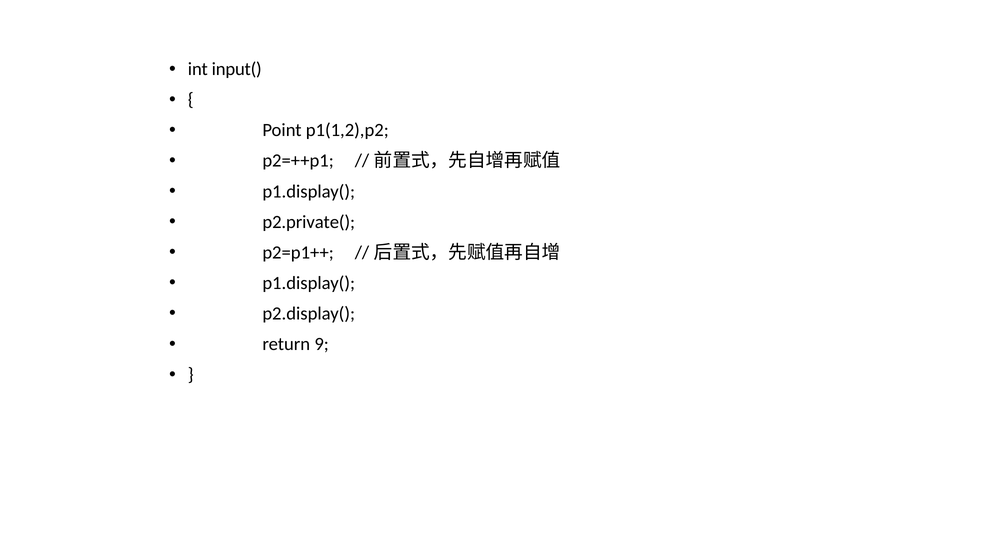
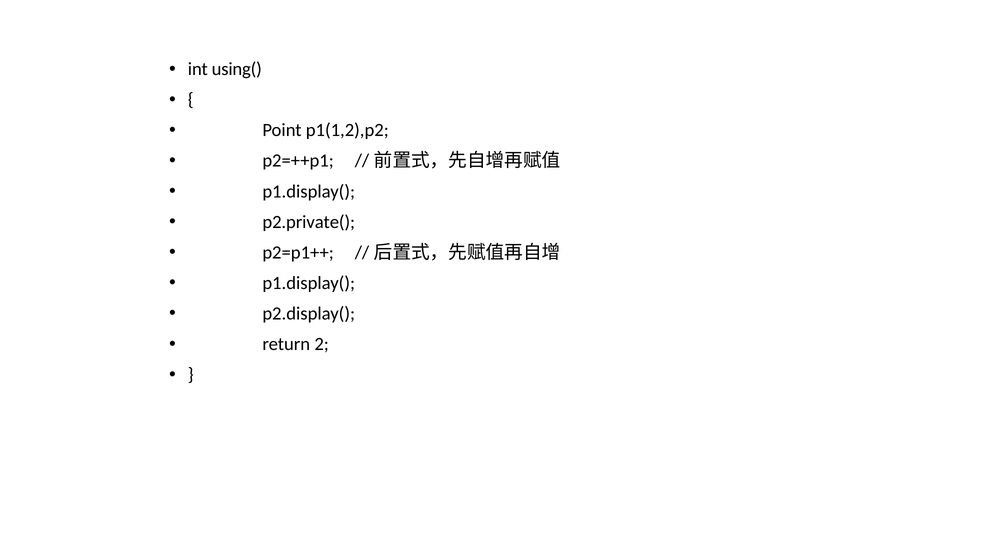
input(: input( -> using( (237, 69)
9: 9 -> 2 (322, 344)
